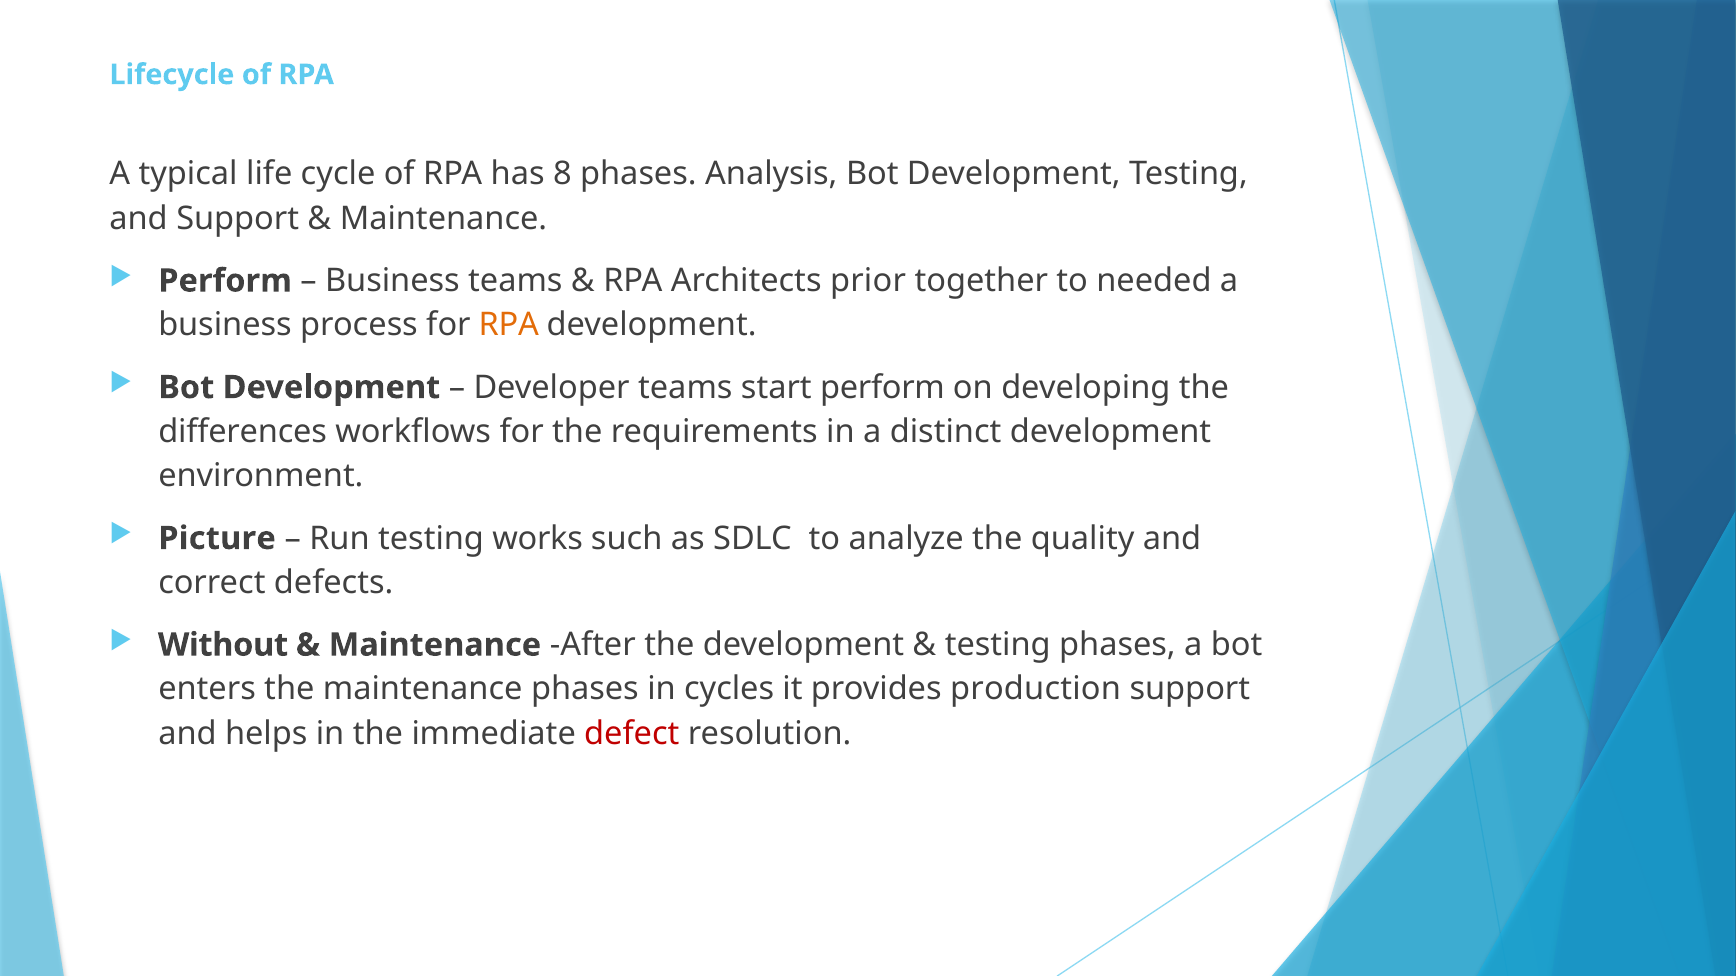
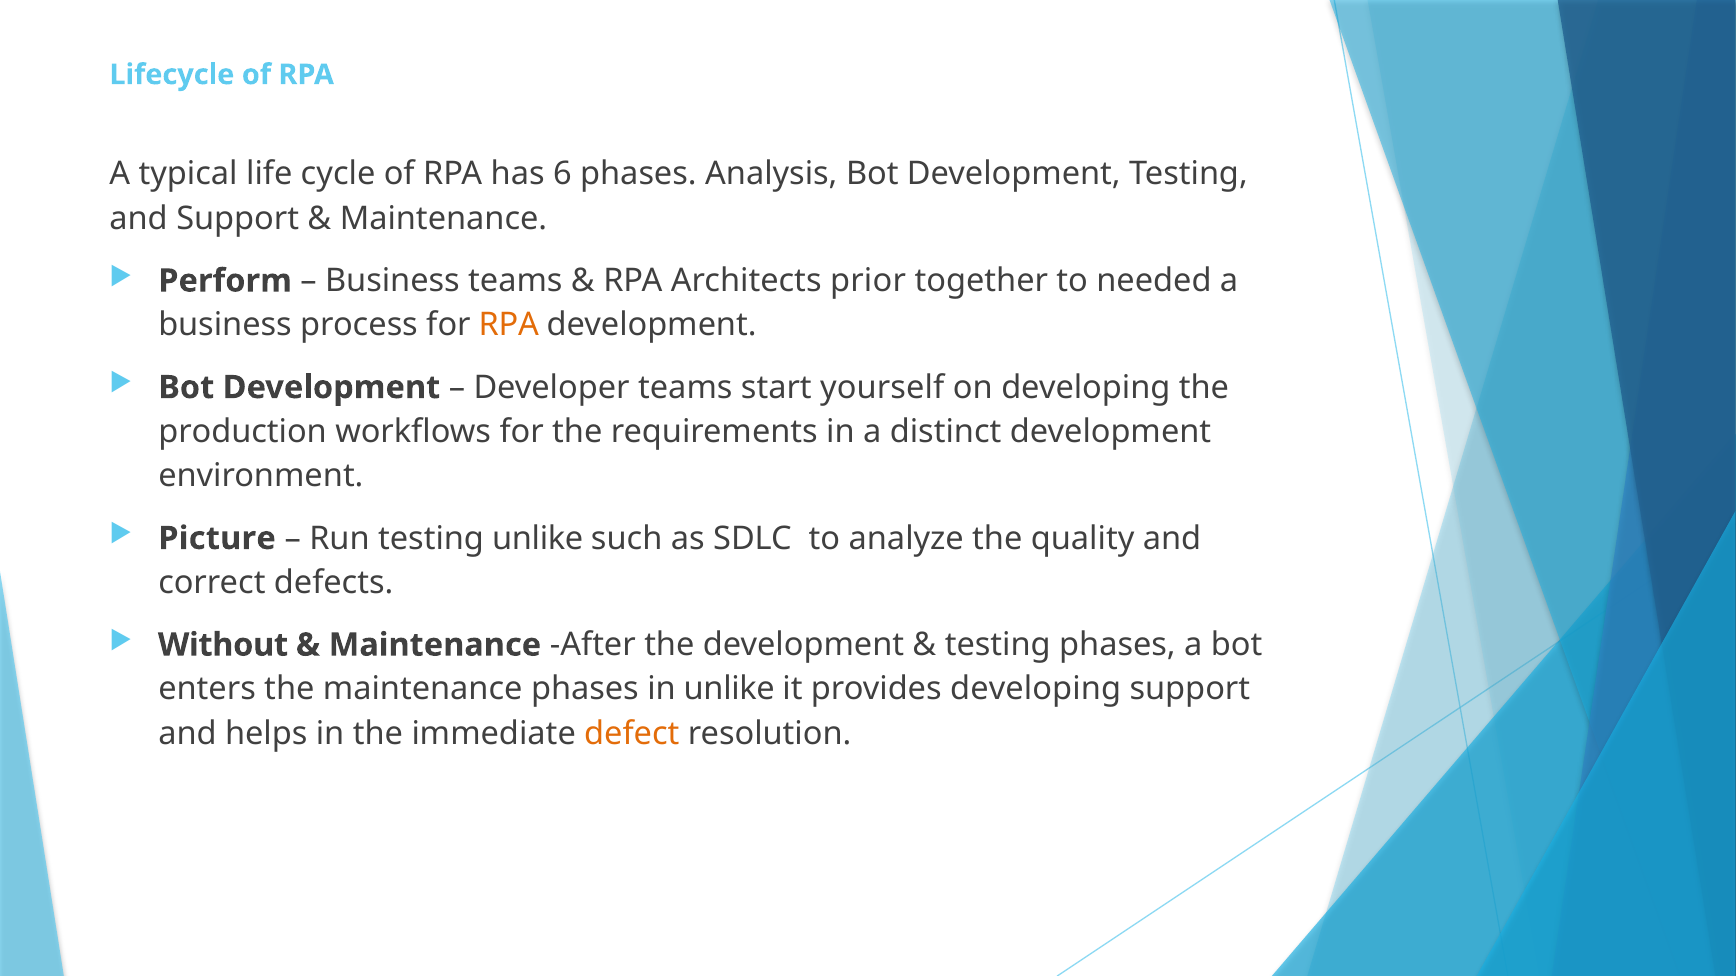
8: 8 -> 6 (562, 174)
start perform: perform -> yourself (882, 388)
differences: differences -> production (243, 432)
testing works: works -> unlike (538, 539)
in cycles: cycles -> unlike (729, 690)
provides production: production -> developing (1036, 690)
defect colour: red -> orange (632, 734)
